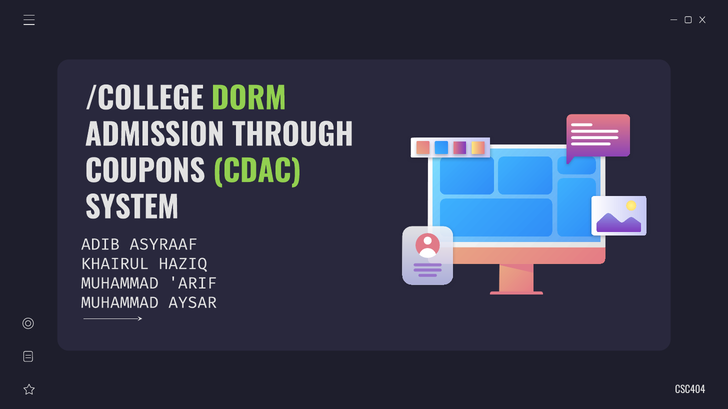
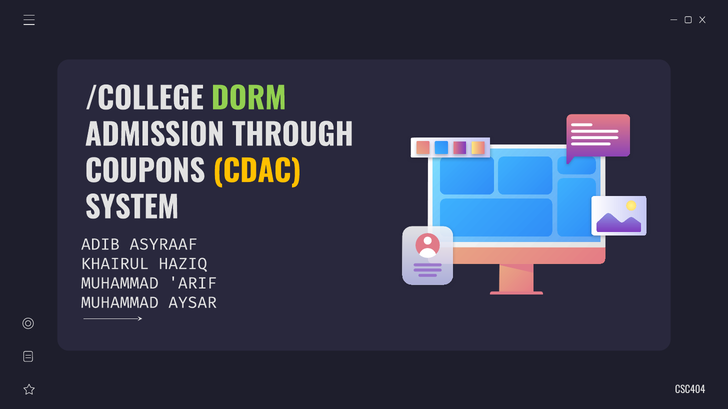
CDAC colour: light green -> yellow (257, 172)
